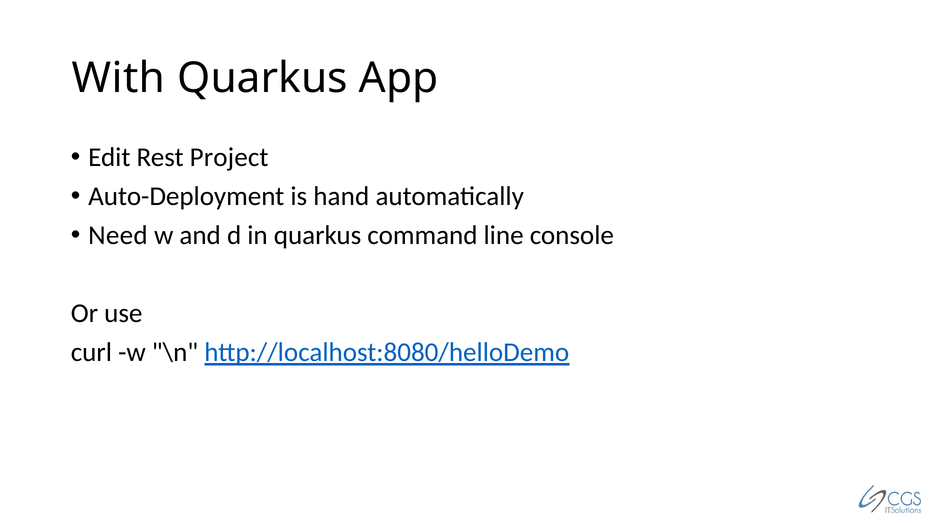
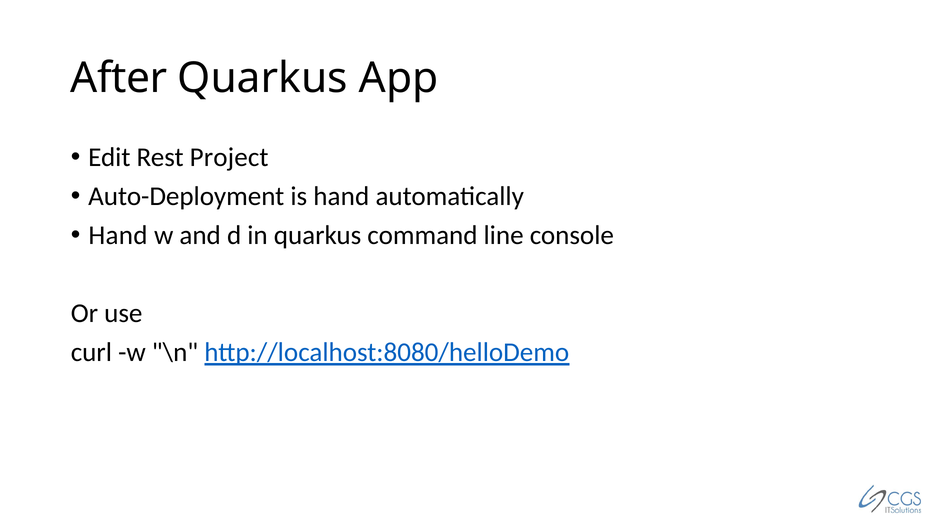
With: With -> After (119, 78)
Need: Need -> Hand (118, 235)
